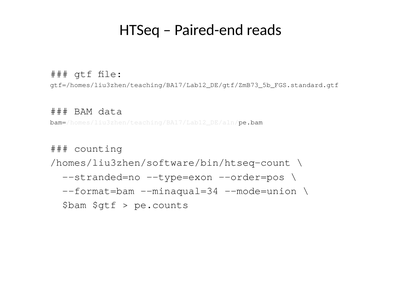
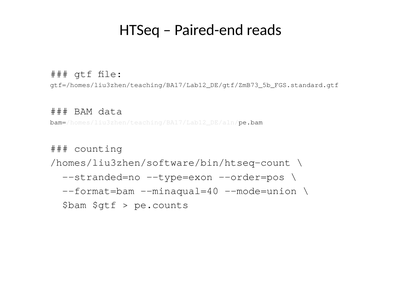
--minaqual=34: --minaqual=34 -> --minaqual=40 (179, 191)
